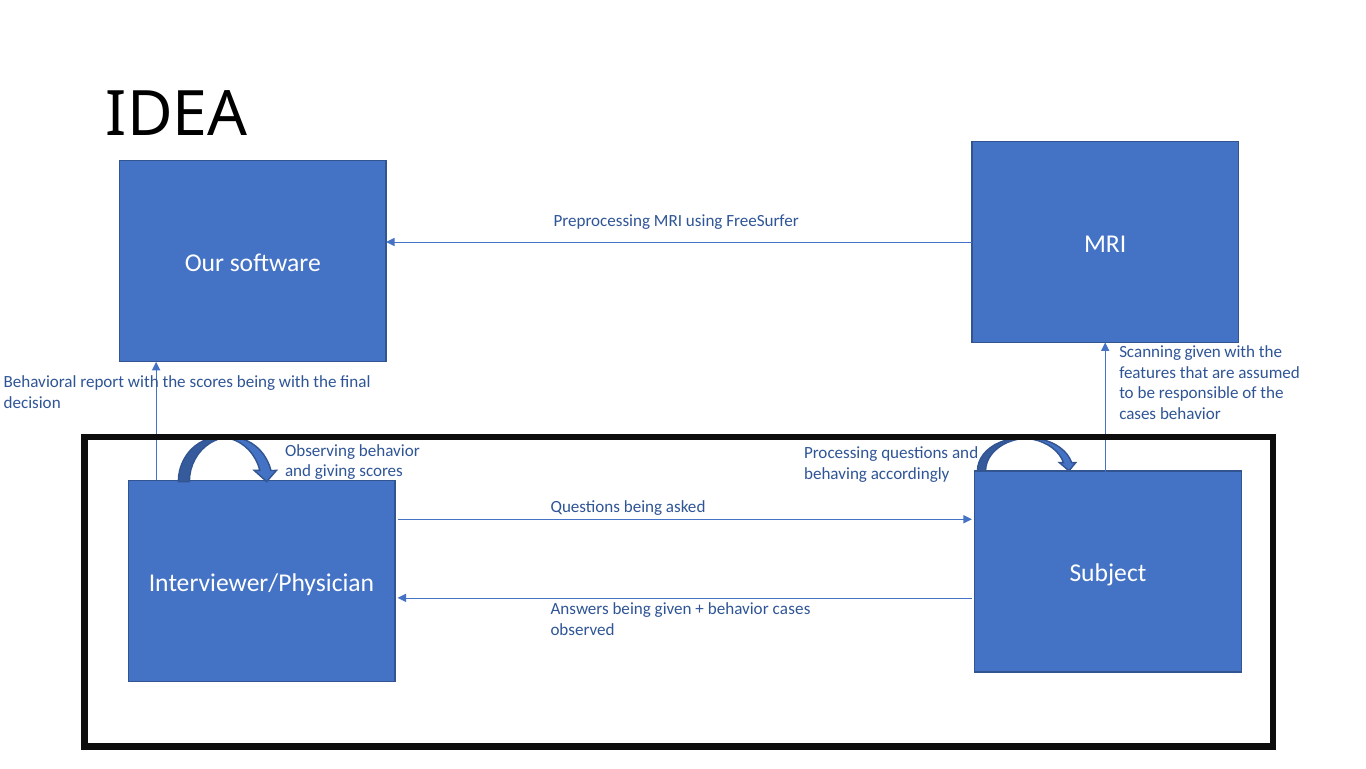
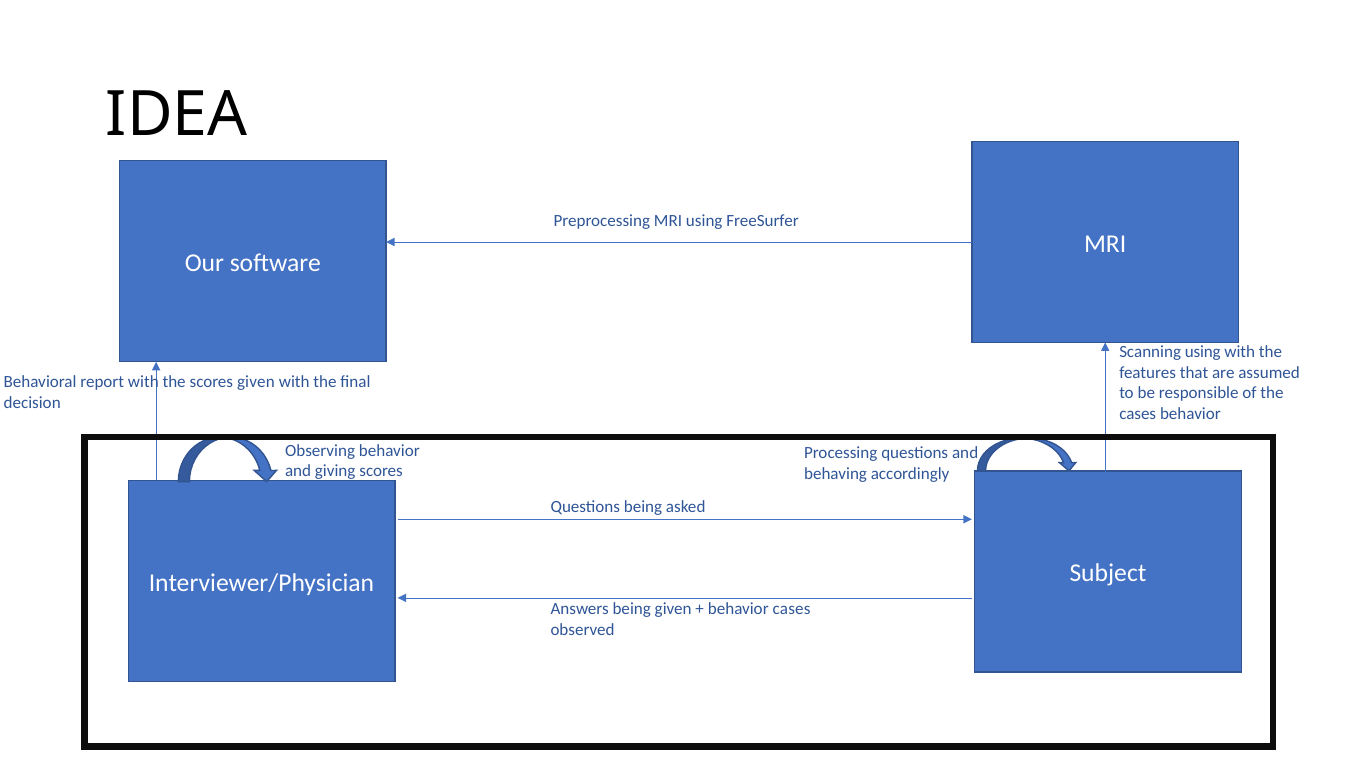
Scanning given: given -> using (1203, 352)
scores being: being -> given (256, 382)
